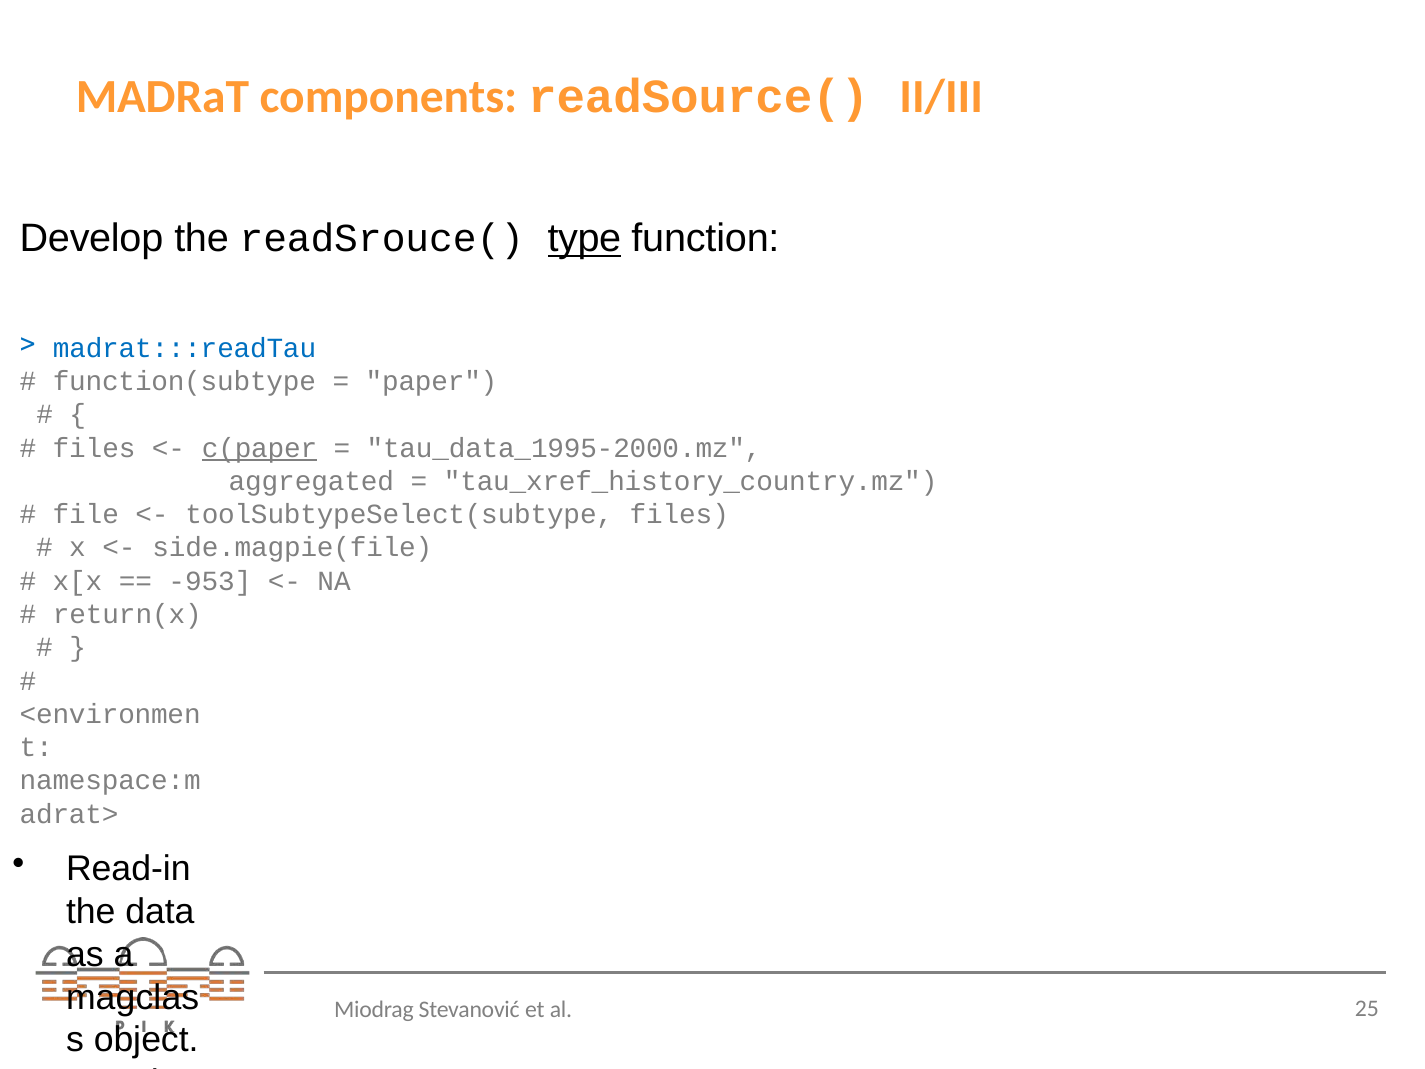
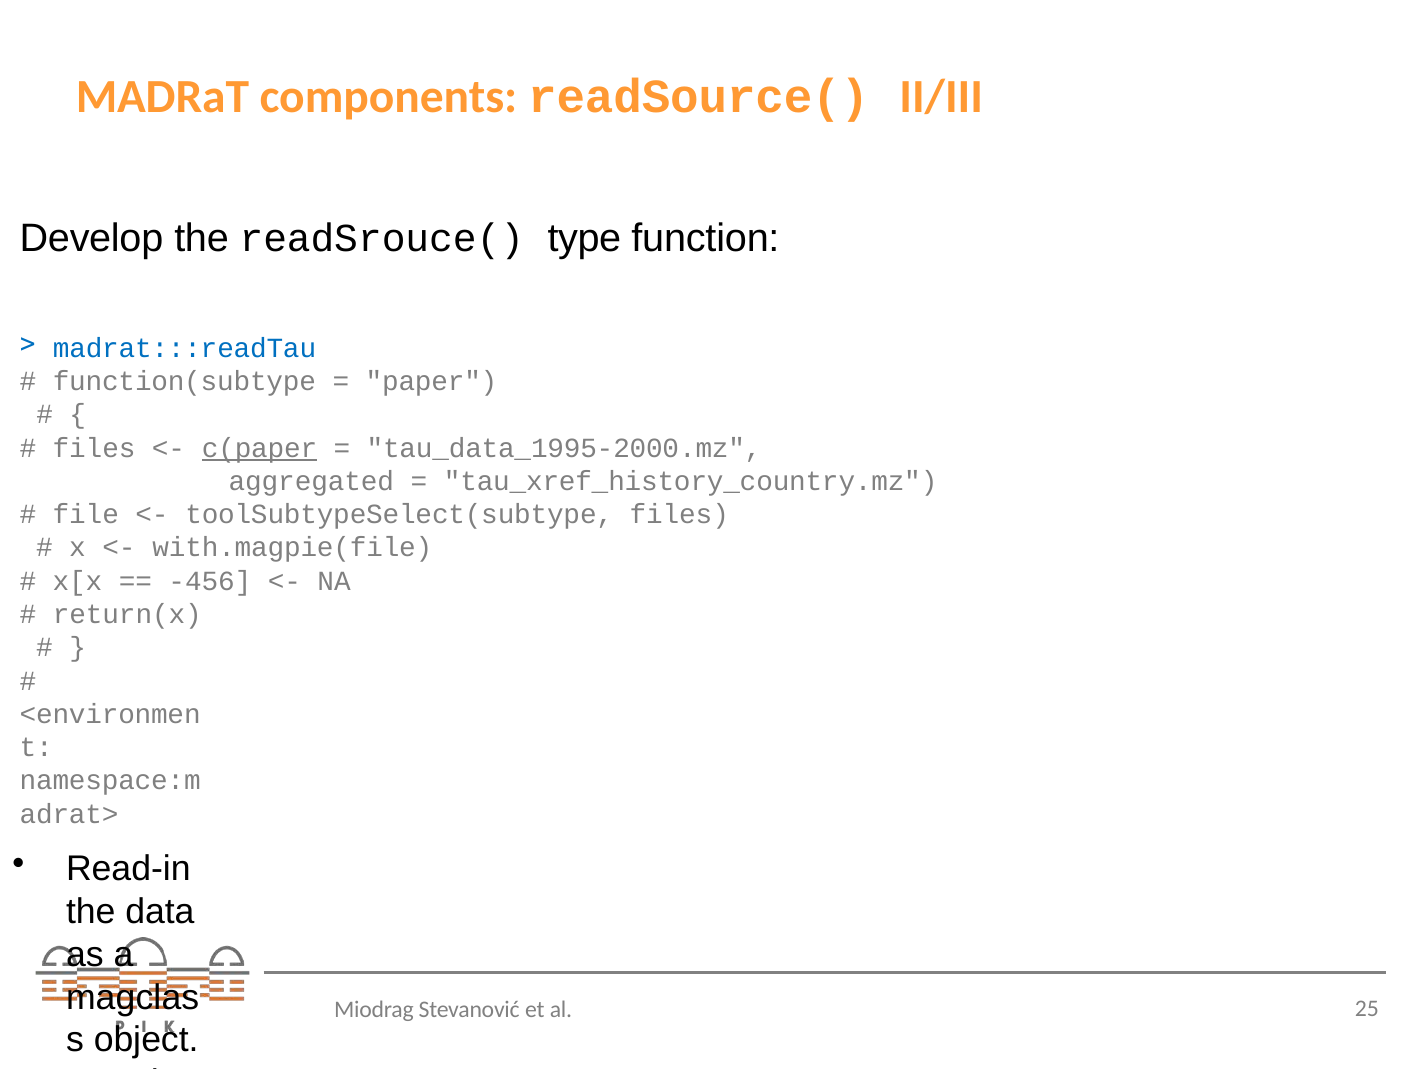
type underline: present -> none (584, 239)
side.magpie(file: side.magpie(file -> with.magpie(file (292, 548)
-953: -953 -> -456 (210, 581)
